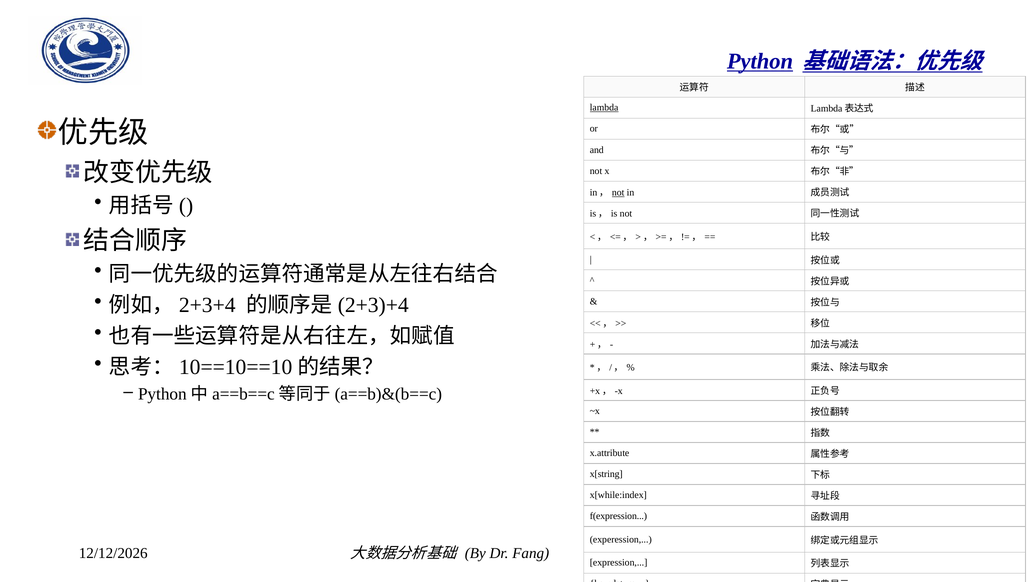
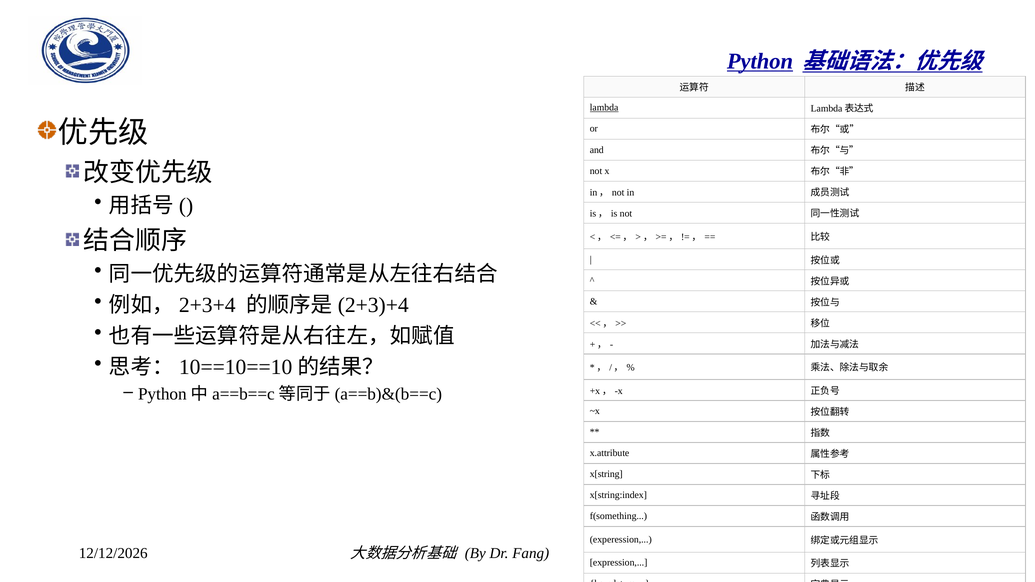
not underline: present -> none (618, 193)
x[while:index: x[while:index -> x[string:index (618, 495)
f(expression: f(expression -> f(something (618, 516)
